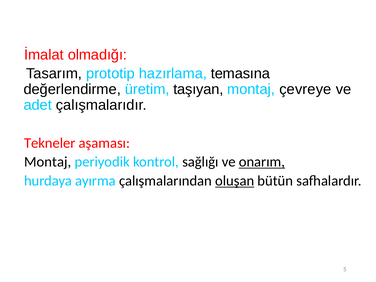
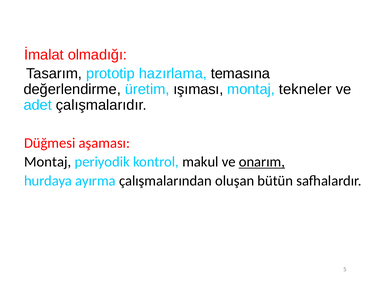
taşıyan: taşıyan -> ışıması (198, 89)
çevreye: çevreye -> tekneler (305, 89)
Tekneler: Tekneler -> Düğmesi (50, 143)
sağlığı: sağlığı -> makul (200, 162)
oluşan underline: present -> none (235, 181)
